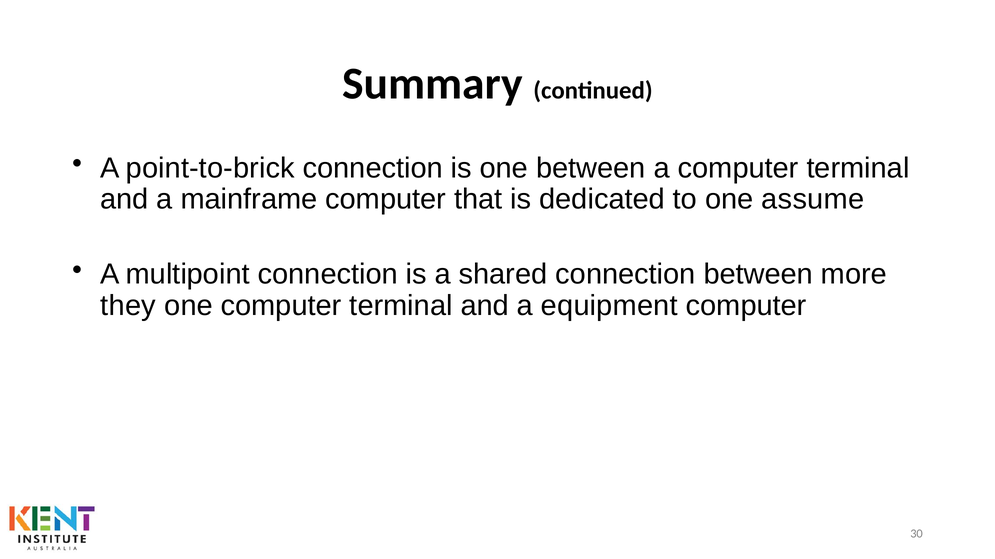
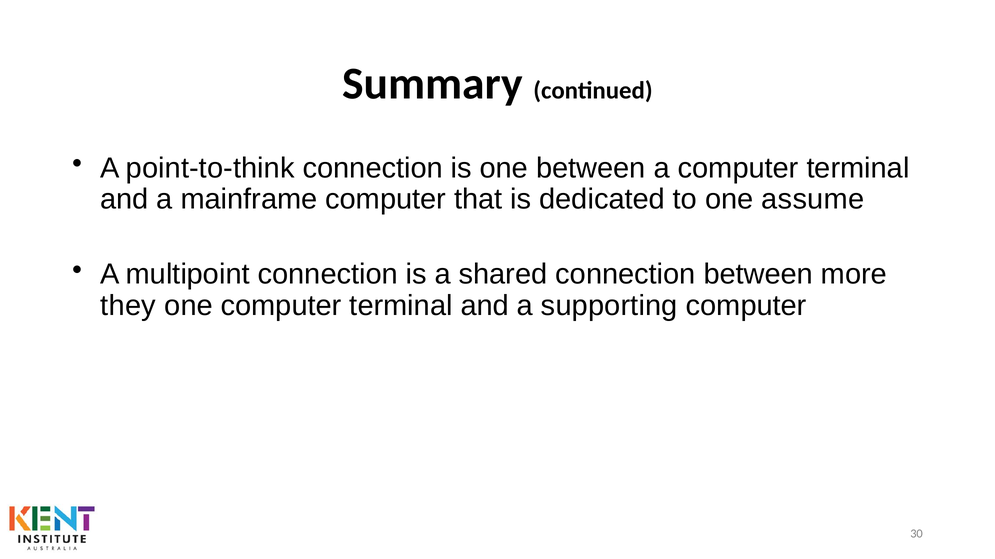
point-to-brick: point-to-brick -> point-to-think (210, 168)
equipment: equipment -> supporting (609, 306)
